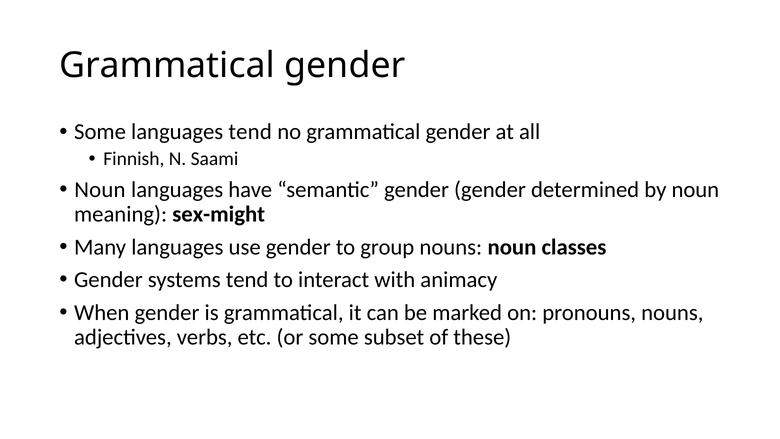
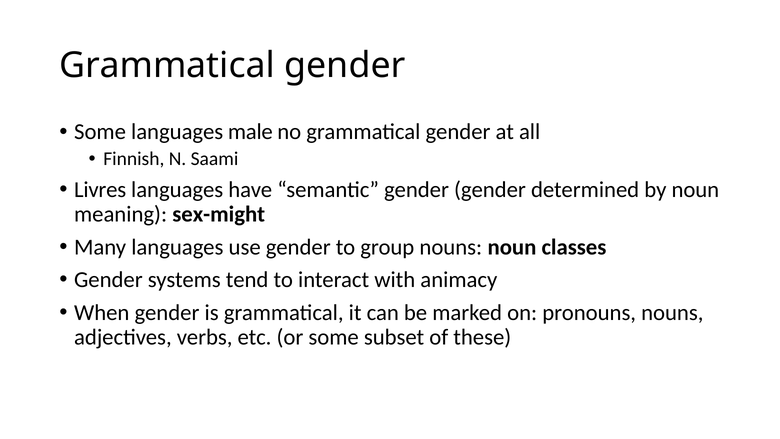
languages tend: tend -> male (250, 132)
Noun: Noun -> Livres (100, 190)
